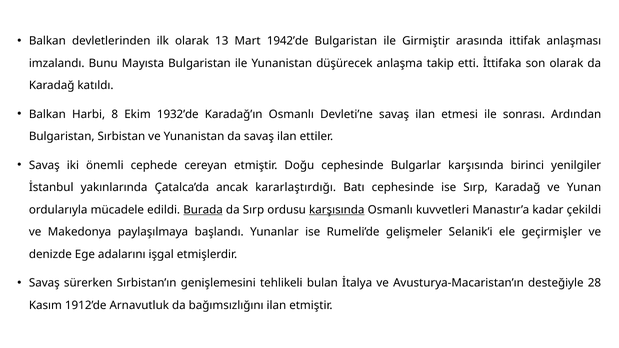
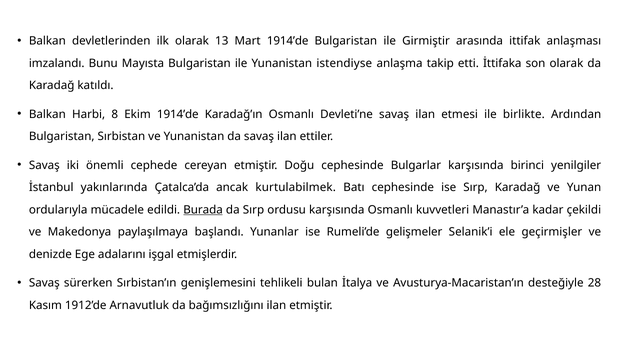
Mart 1942’de: 1942’de -> 1914’de (288, 41)
düşürecek: düşürecek -> istendiyse (344, 63)
Ekim 1932’de: 1932’de -> 1914’de (178, 114)
sonrası: sonrası -> birlikte (524, 114)
kararlaştırdığı: kararlaştırdığı -> kurtulabilmek (296, 188)
karşısında underline: present -> none (337, 210)
